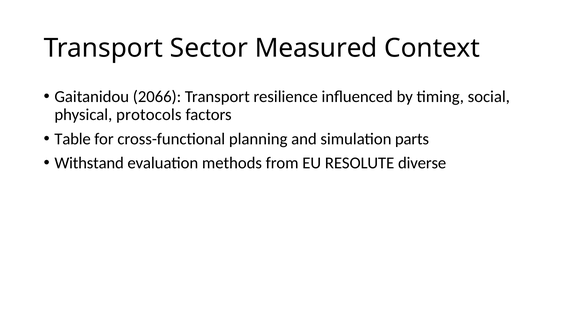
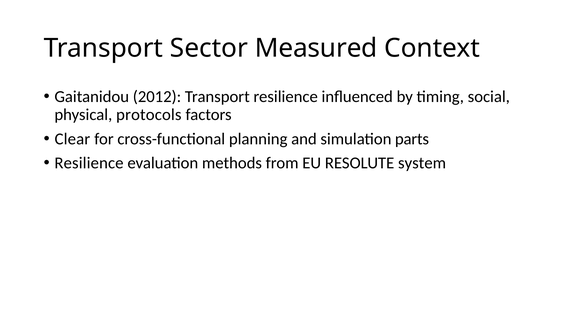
2066: 2066 -> 2012 (157, 97)
Table: Table -> Clear (72, 139)
Withstand: Withstand -> Resilience (89, 163)
diverse: diverse -> system (422, 163)
